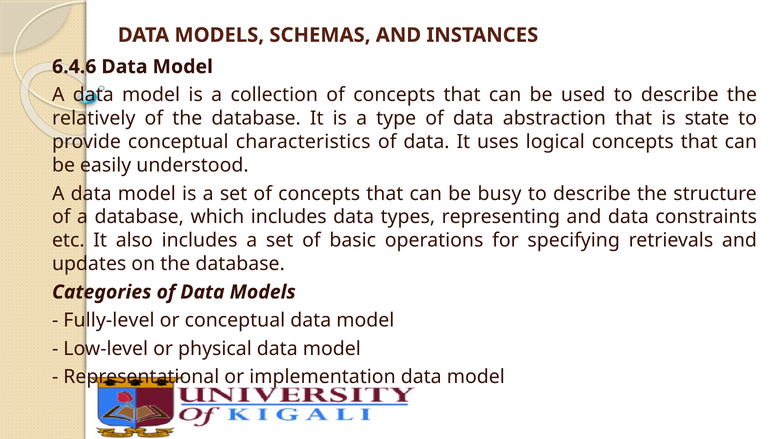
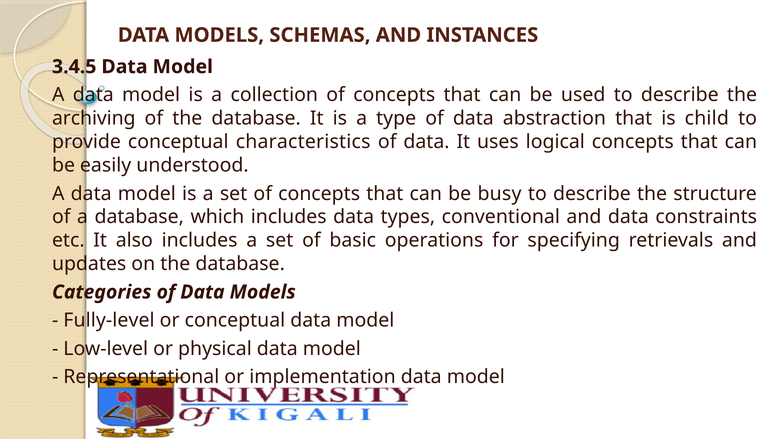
6.4.6: 6.4.6 -> 3.4.5 (74, 67)
relatively: relatively -> archiving (94, 118)
state: state -> child (707, 118)
representing: representing -> conventional (501, 217)
